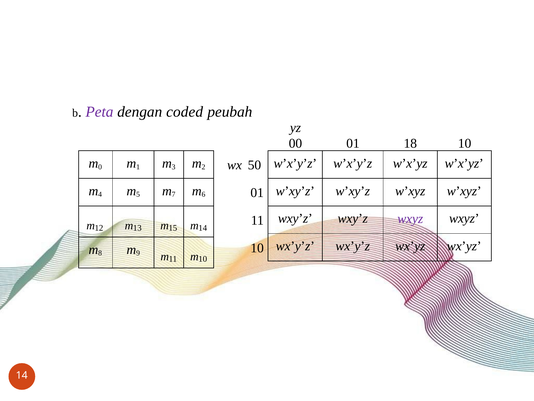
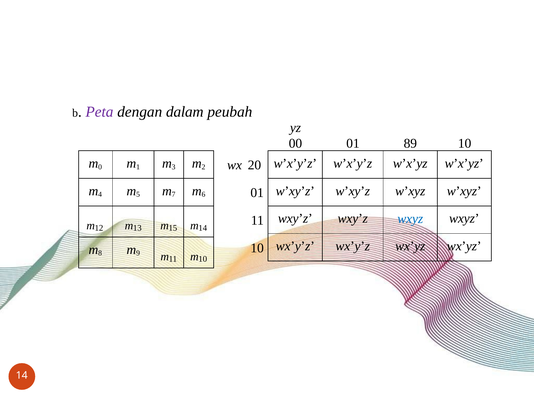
coded: coded -> dalam (185, 112)
18: 18 -> 89 (410, 143)
50: 50 -> 20 (254, 165)
wxyz colour: purple -> blue (410, 218)
